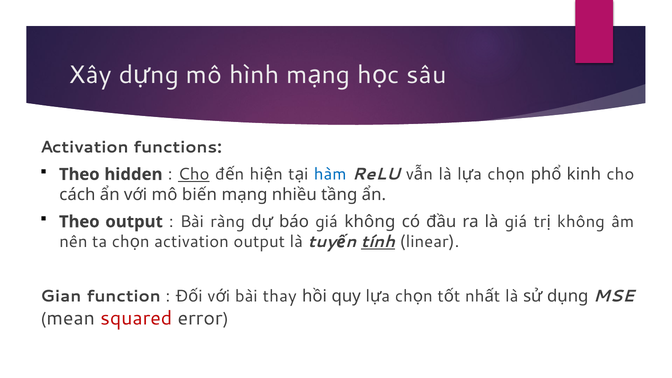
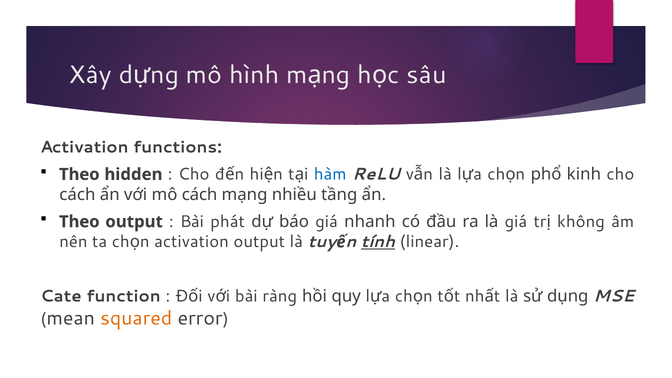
Cho underline: present -> none (194, 174)
mô biến: biến -> cách (200, 195)
ràng: ràng -> phát (228, 222)
giá không: không -> nhanh (370, 222)
Gian: Gian -> Cate (61, 296)
thay: thay -> ràng (280, 296)
squared colour: red -> orange (136, 318)
